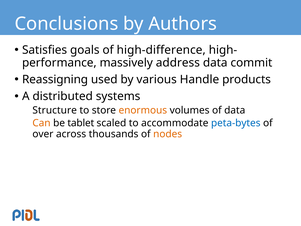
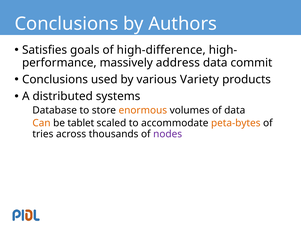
Reassigning: Reassigning -> Conclusions (55, 79)
Handle: Handle -> Variety (199, 79)
Structure: Structure -> Database (55, 110)
peta-bytes colour: blue -> orange (236, 123)
over: over -> tries (43, 134)
nodes colour: orange -> purple (168, 134)
